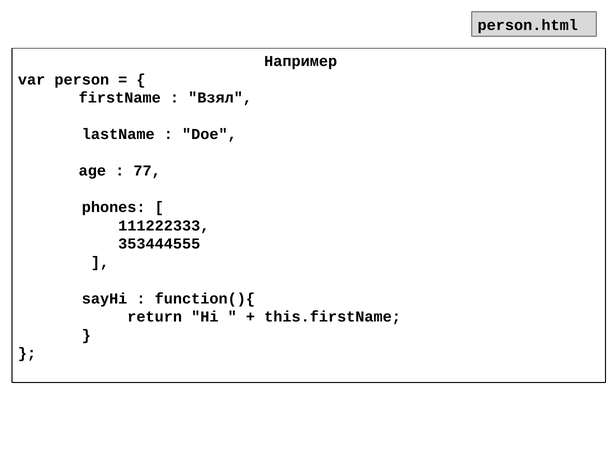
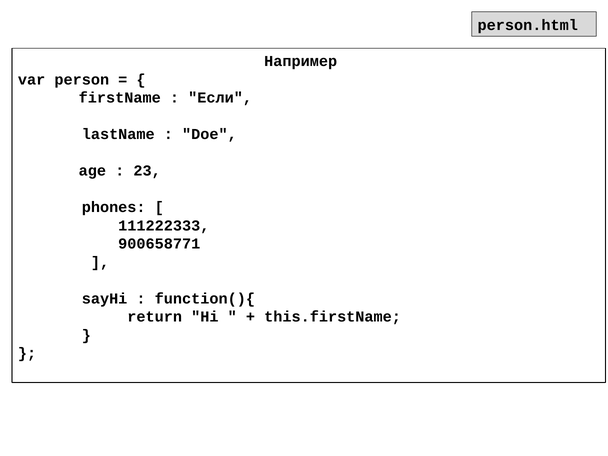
Взял: Взял -> Если (220, 98)
77: 77 -> 23 (147, 171)
353444555: 353444555 -> 900658771 (159, 244)
